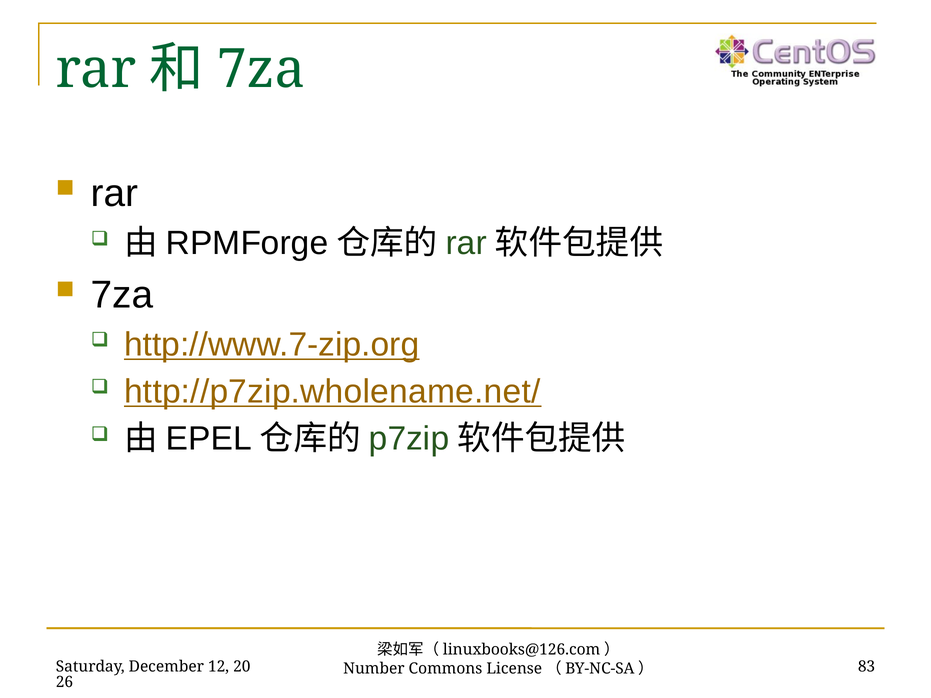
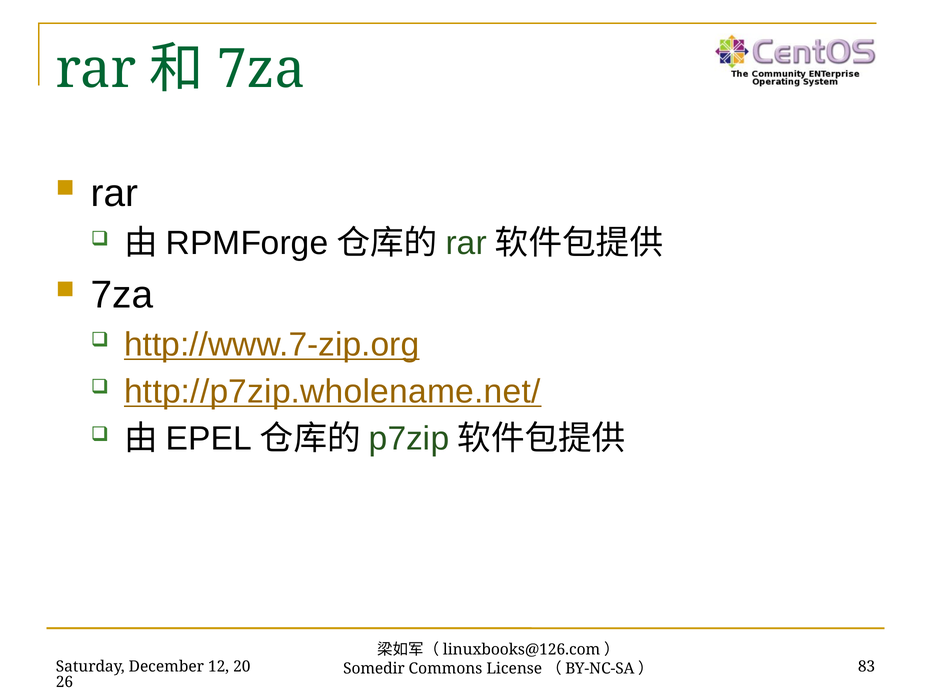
Number: Number -> Somedir (374, 669)
